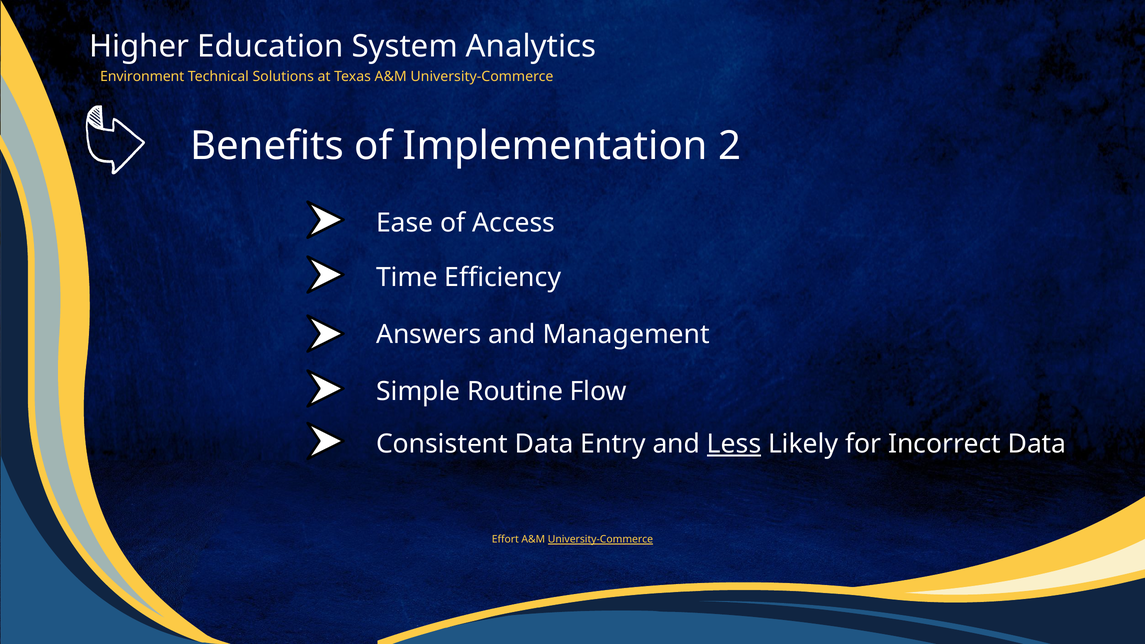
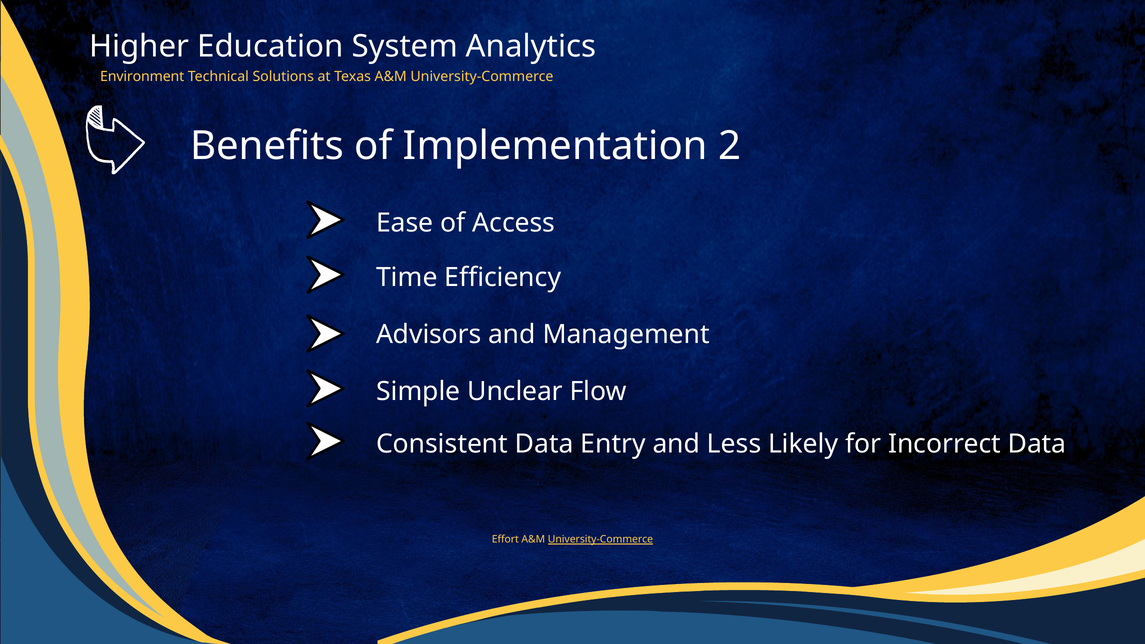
Answers: Answers -> Advisors (429, 335)
Routine: Routine -> Unclear (515, 392)
Less underline: present -> none (734, 444)
